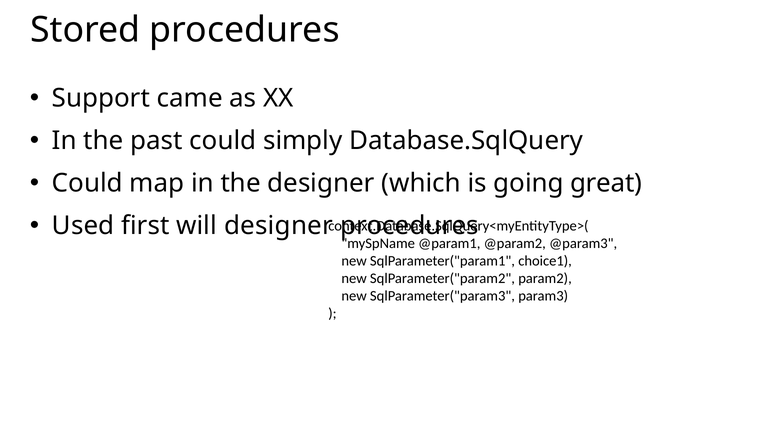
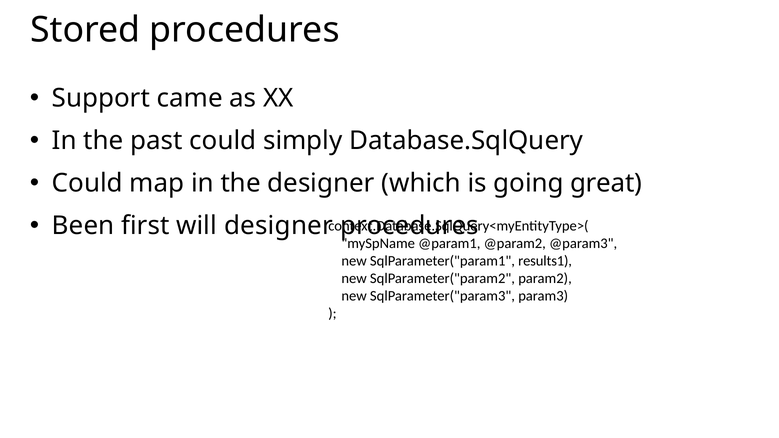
Used: Used -> Been (83, 226)
choice1: choice1 -> results1 (545, 261)
